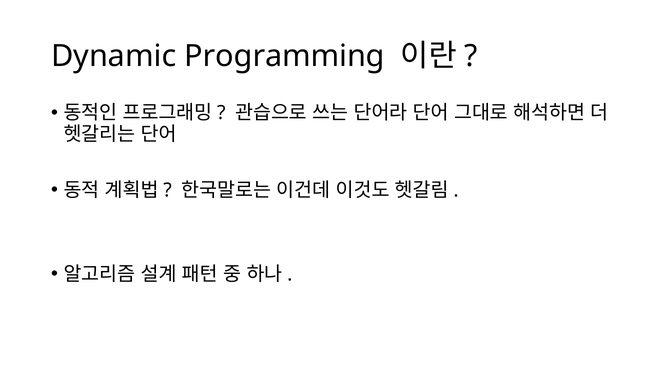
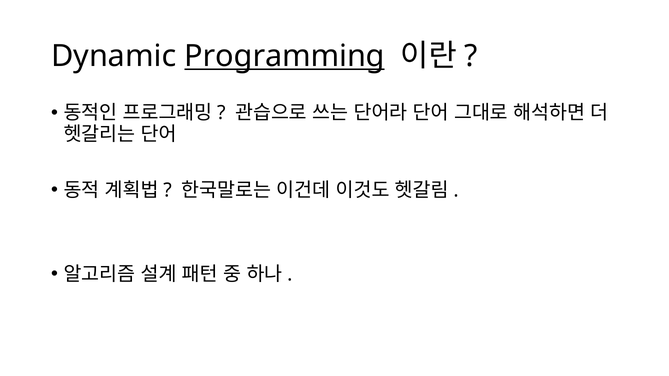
Programming underline: none -> present (285, 56)
